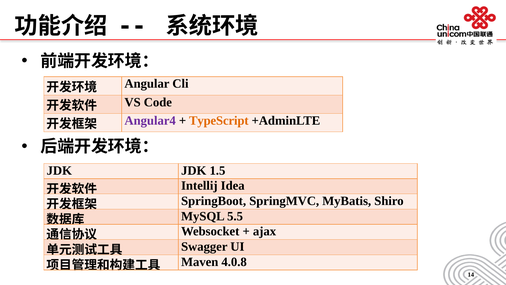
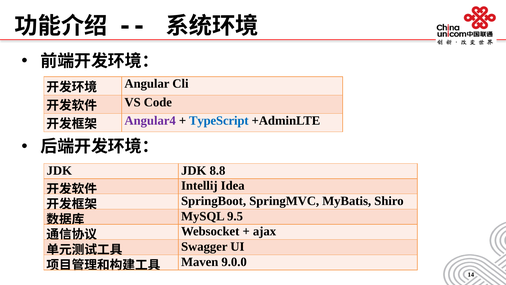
TypeScript colour: orange -> blue (219, 120)
1.5: 1.5 -> 8.8 (217, 170)
5.5: 5.5 -> 9.5 (235, 216)
4.0.8: 4.0.8 -> 9.0.0 (234, 261)
